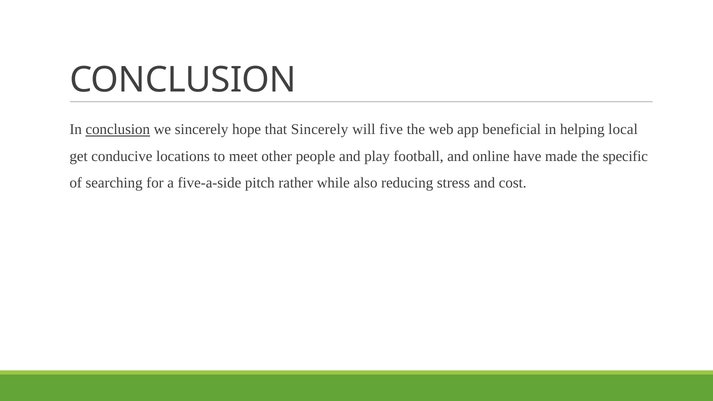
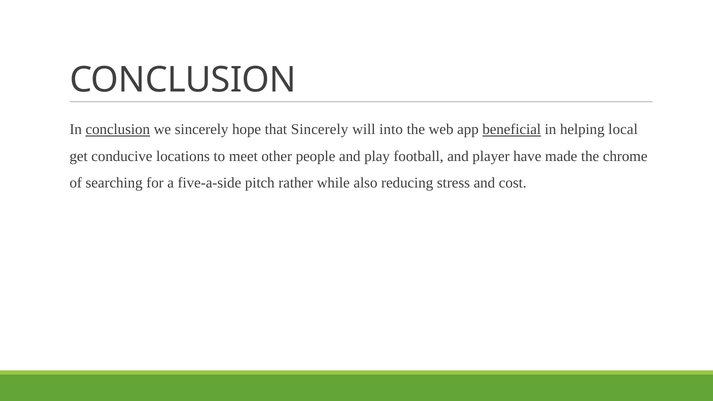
five: five -> into (391, 129)
beneficial underline: none -> present (512, 129)
online: online -> player (491, 156)
specific: specific -> chrome (625, 156)
